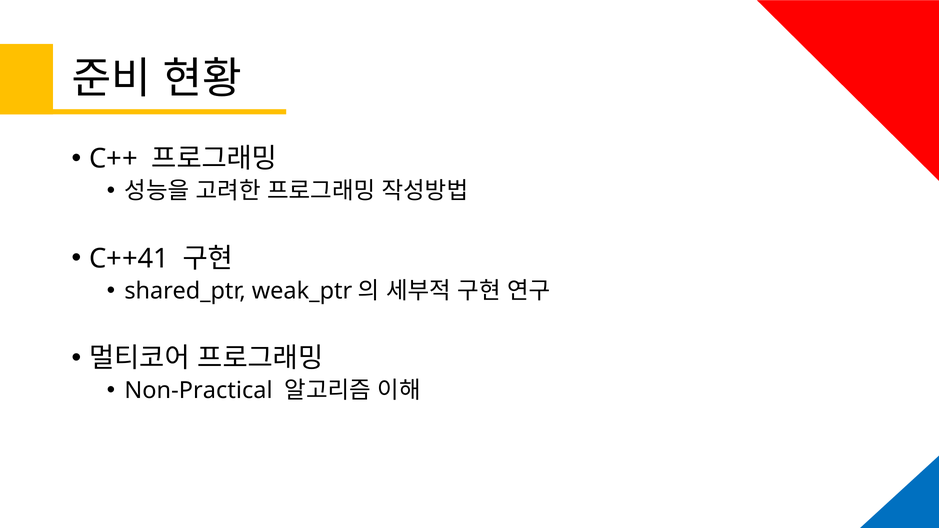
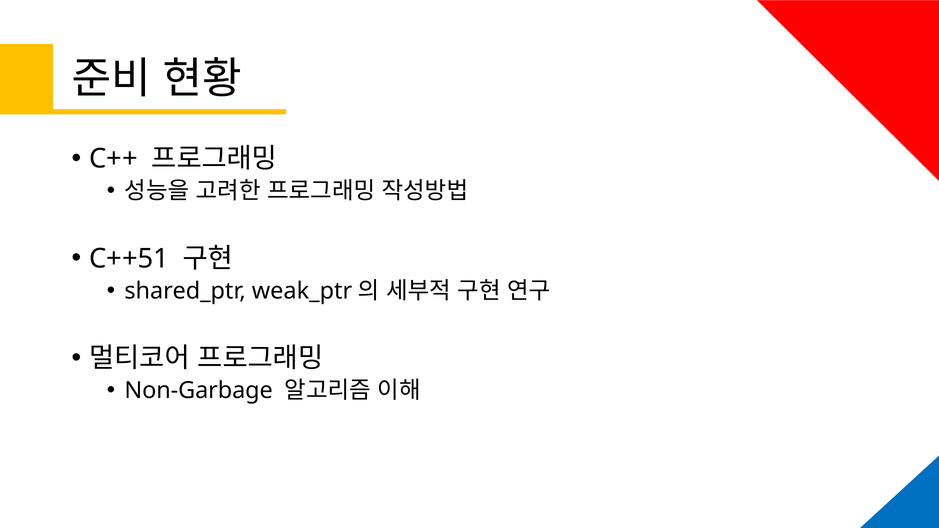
C++41: C++41 -> C++51 (129, 259)
Non-Practical: Non-Practical -> Non-Garbage (199, 391)
